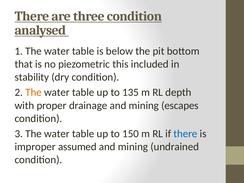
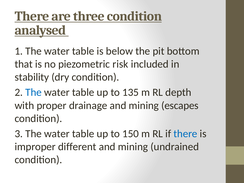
this: this -> risk (120, 64)
The colour: orange -> blue (34, 92)
assumed: assumed -> different (77, 147)
